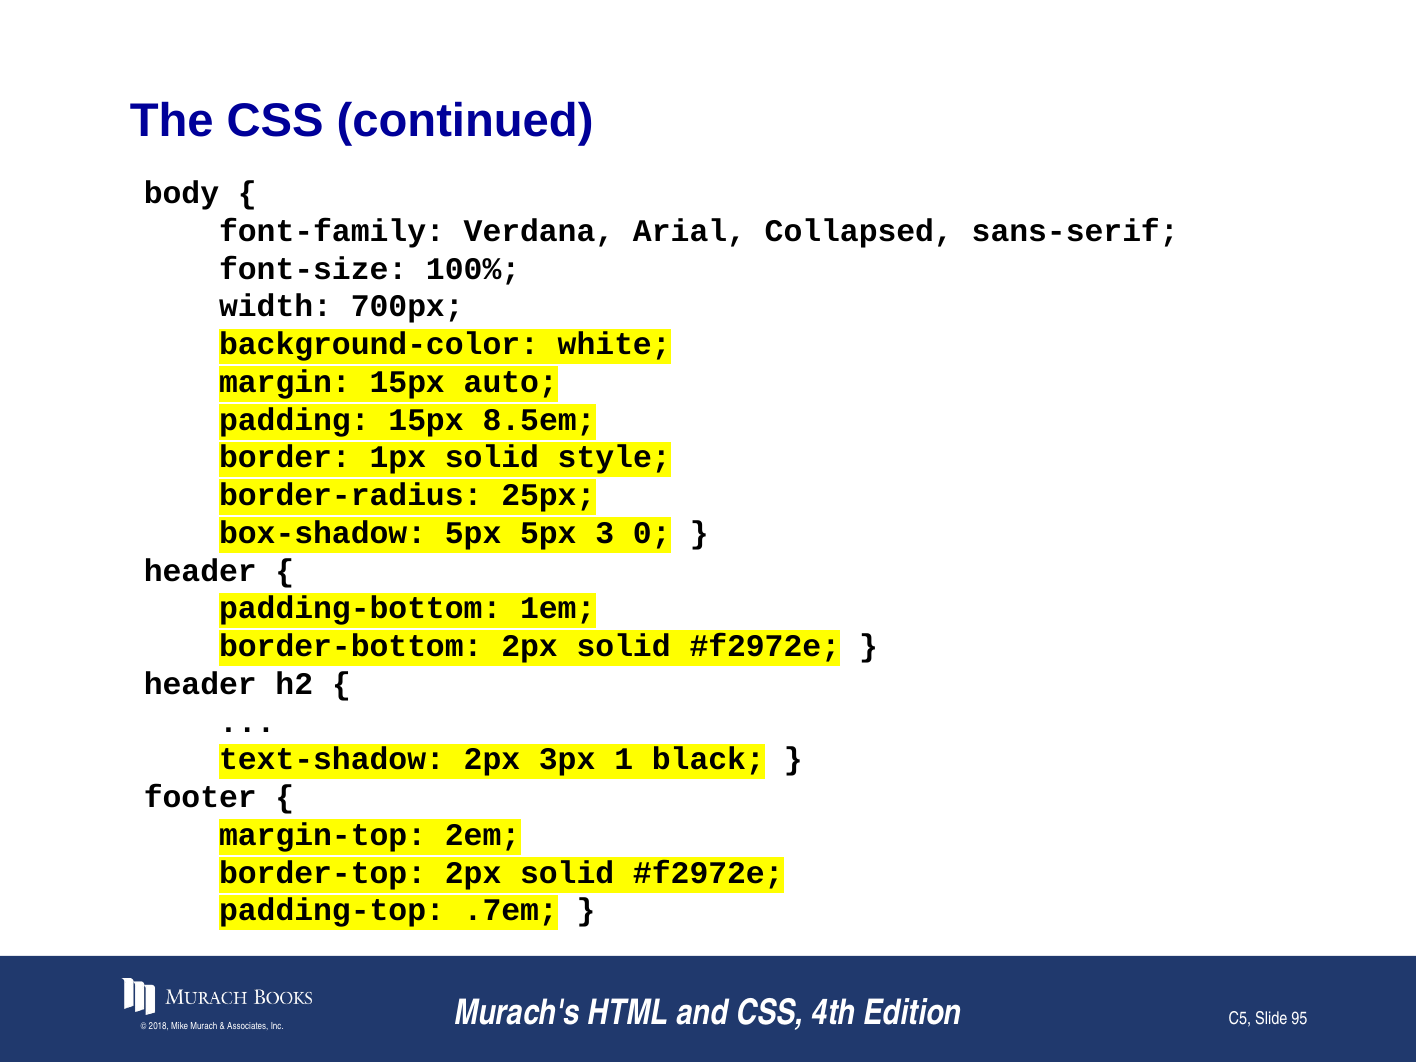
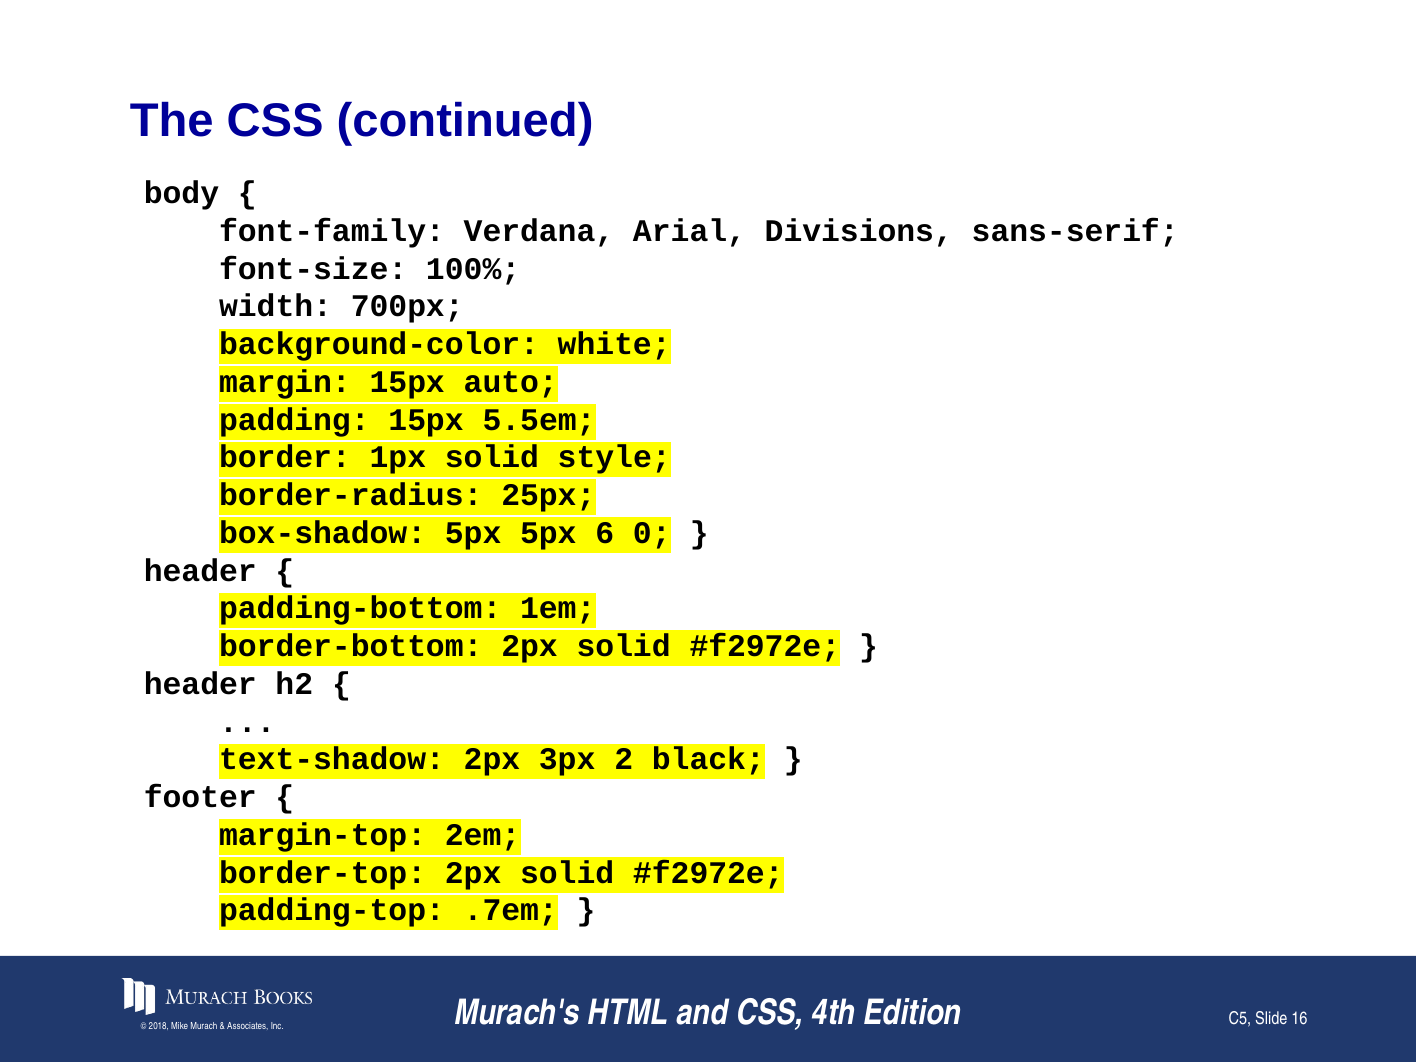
Collapsed: Collapsed -> Divisions (859, 231)
8.5em: 8.5em -> 5.5em (539, 420)
3: 3 -> 6 (605, 533)
1: 1 -> 2 (624, 759)
95: 95 -> 16 (1299, 1019)
